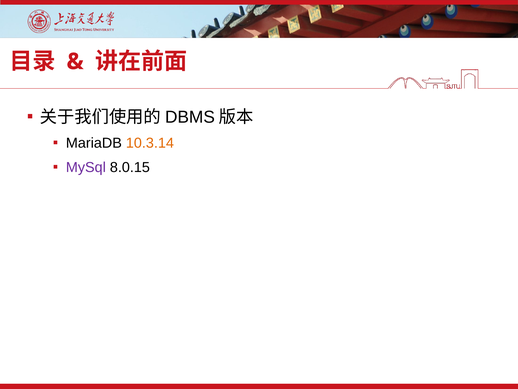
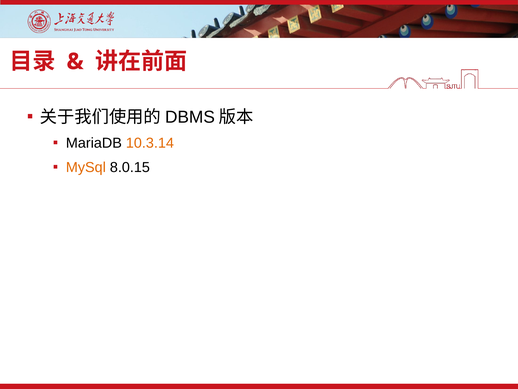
MySql colour: purple -> orange (86, 167)
